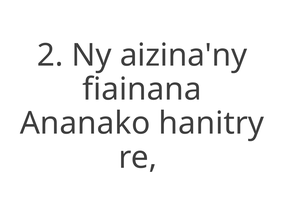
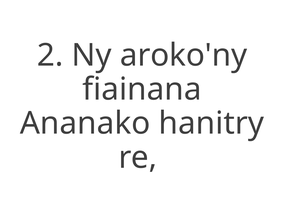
aizina'ny: aizina'ny -> aroko'ny (183, 55)
